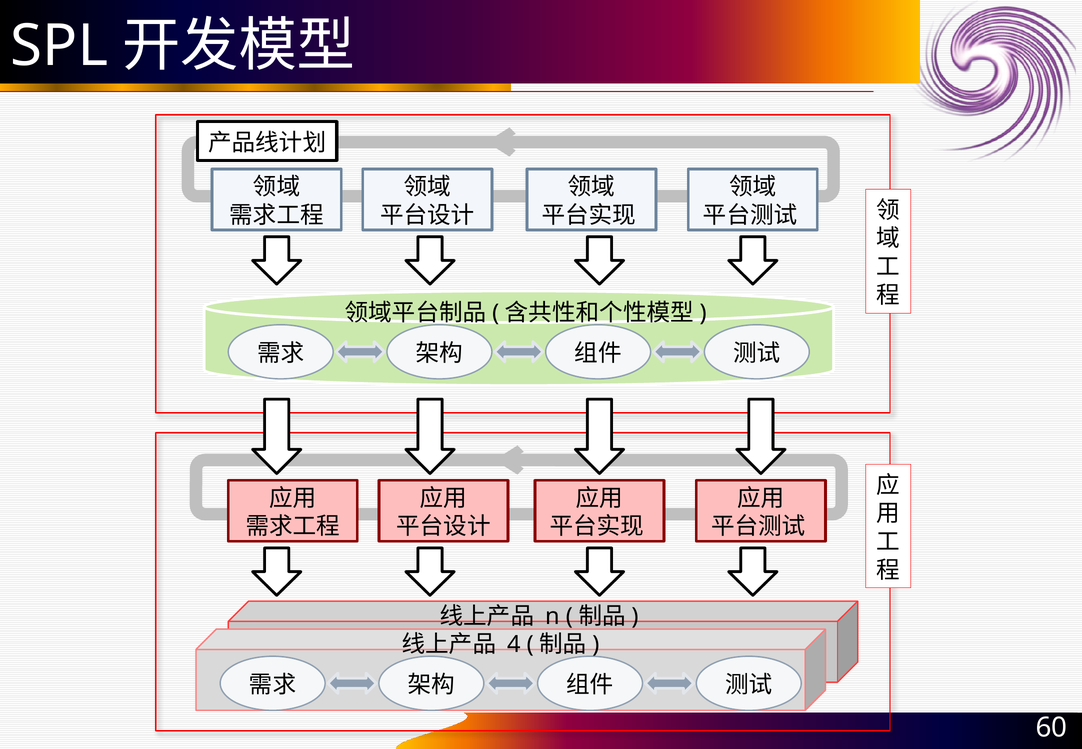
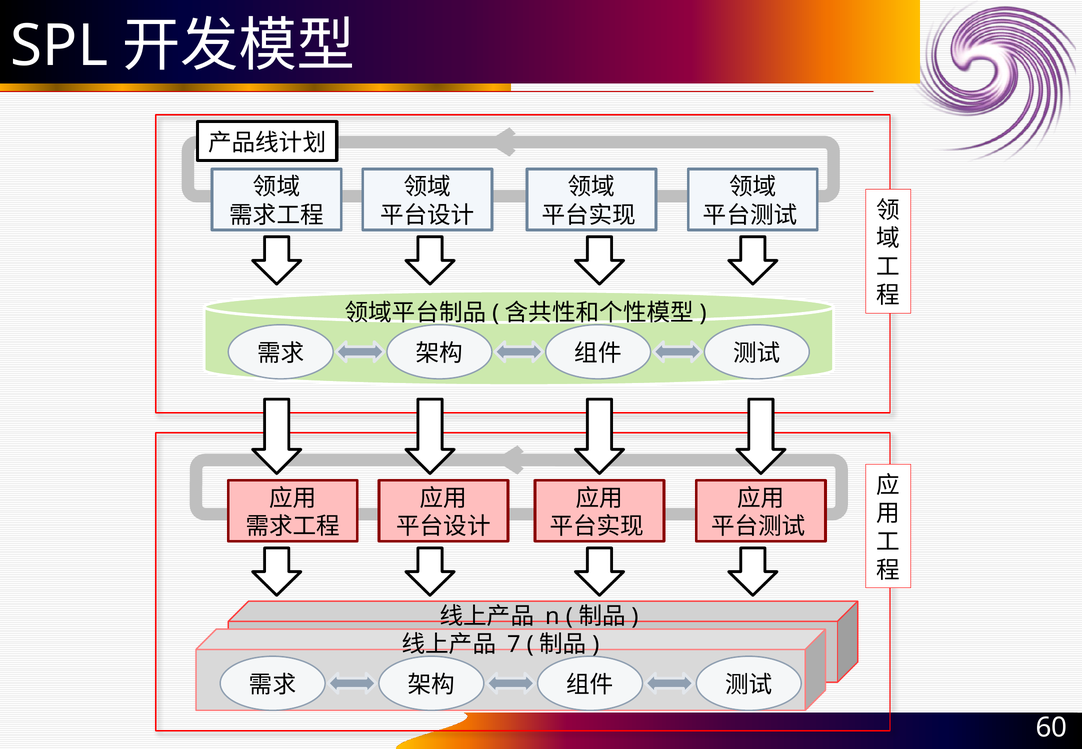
4: 4 -> 7 (514, 645)
